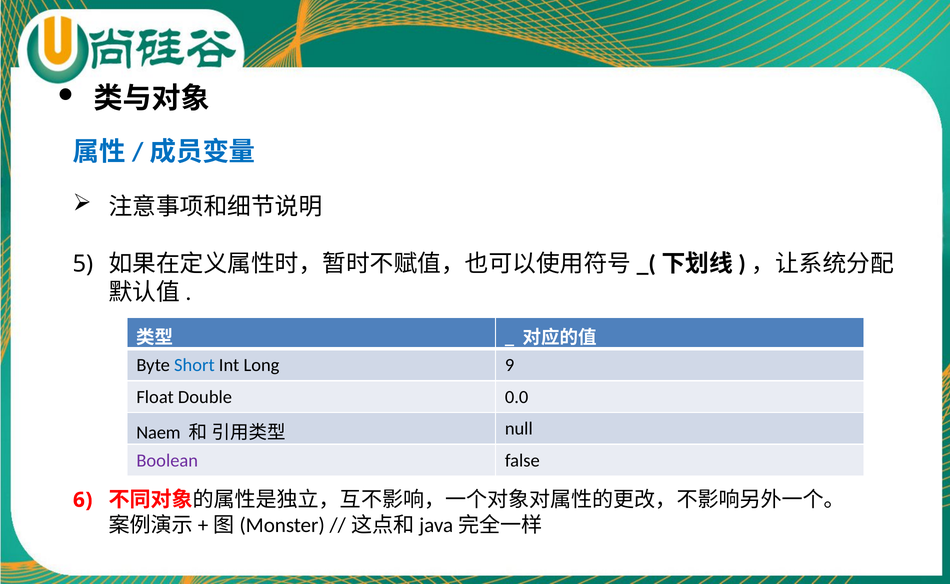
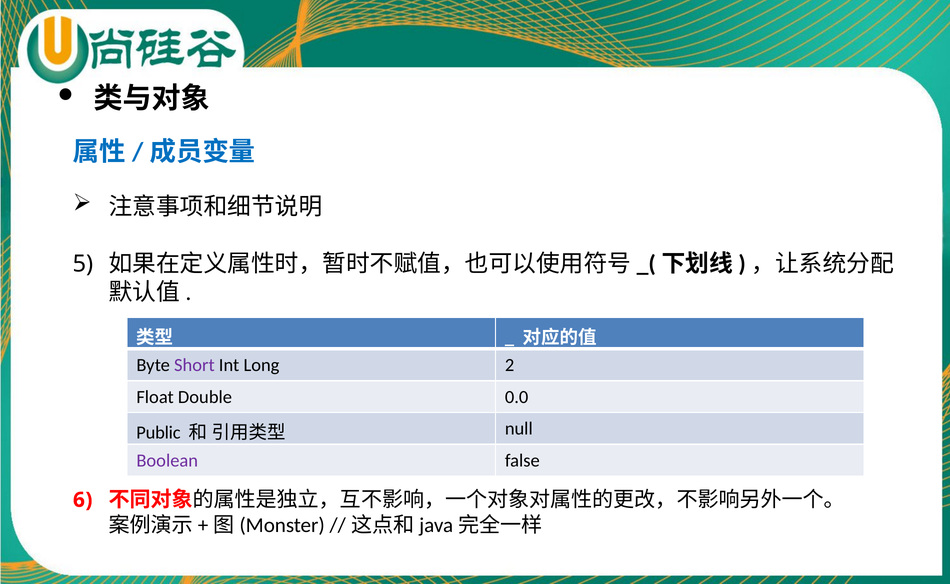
Short colour: blue -> purple (194, 365)
9: 9 -> 2 (510, 365)
Naem: Naem -> Public (158, 432)
